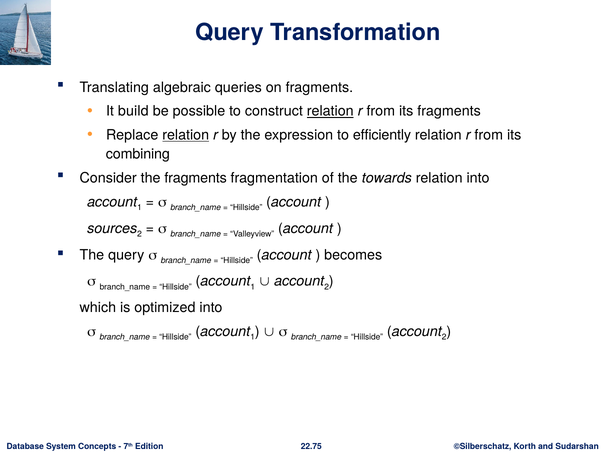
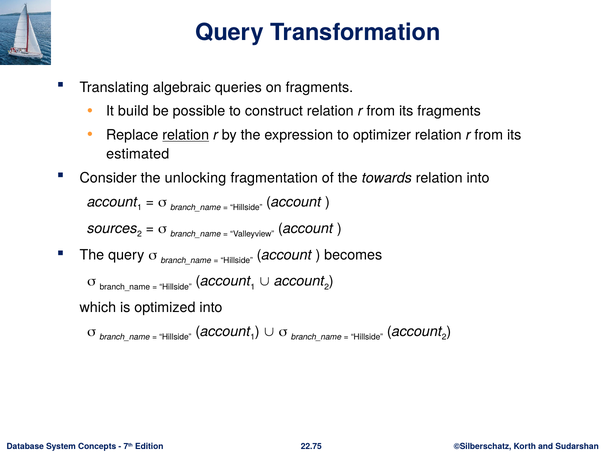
relation underline: present -> none (330, 111)
efficiently: efficiently -> optimizer (382, 135)
combining: combining -> estimated (138, 154)
the fragments: fragments -> unlocking (195, 178)
